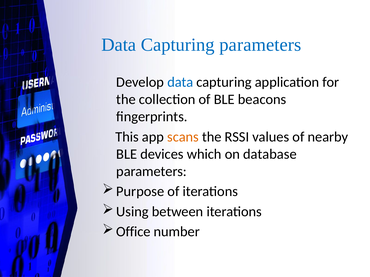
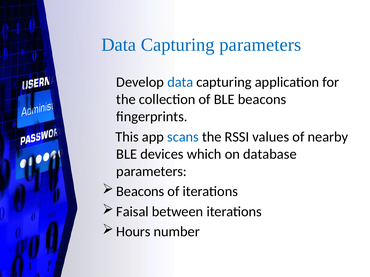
scans colour: orange -> blue (183, 137)
Purpose: Purpose -> Beacons (140, 192)
Using: Using -> Faisal (132, 212)
Office: Office -> Hours (133, 232)
